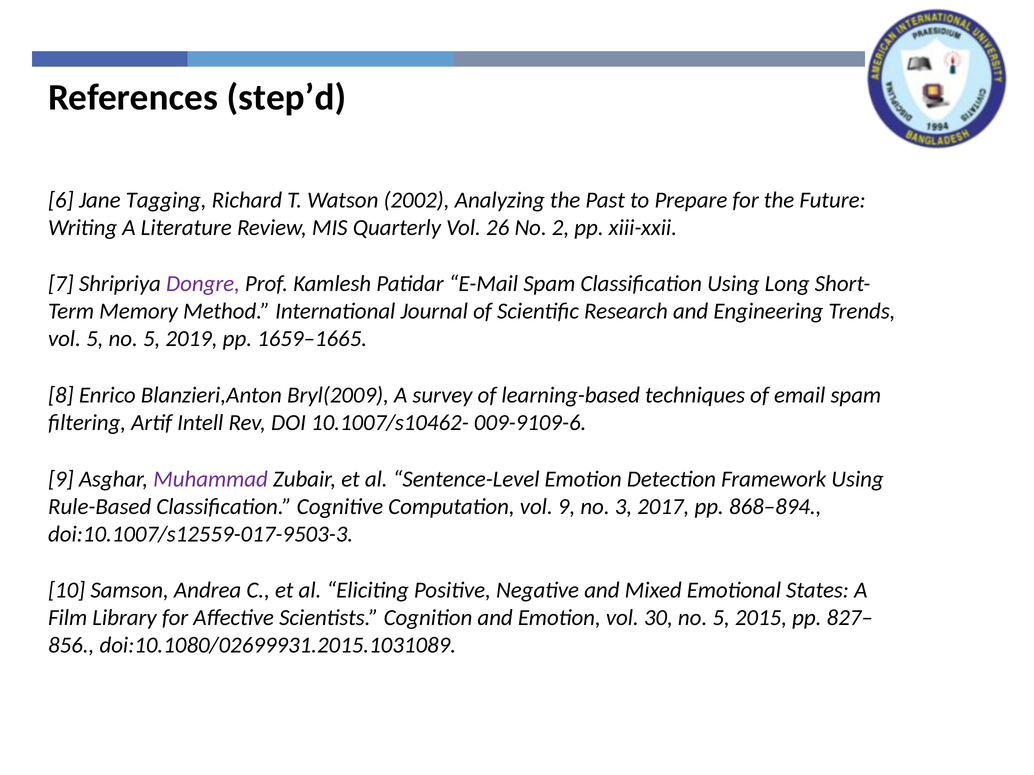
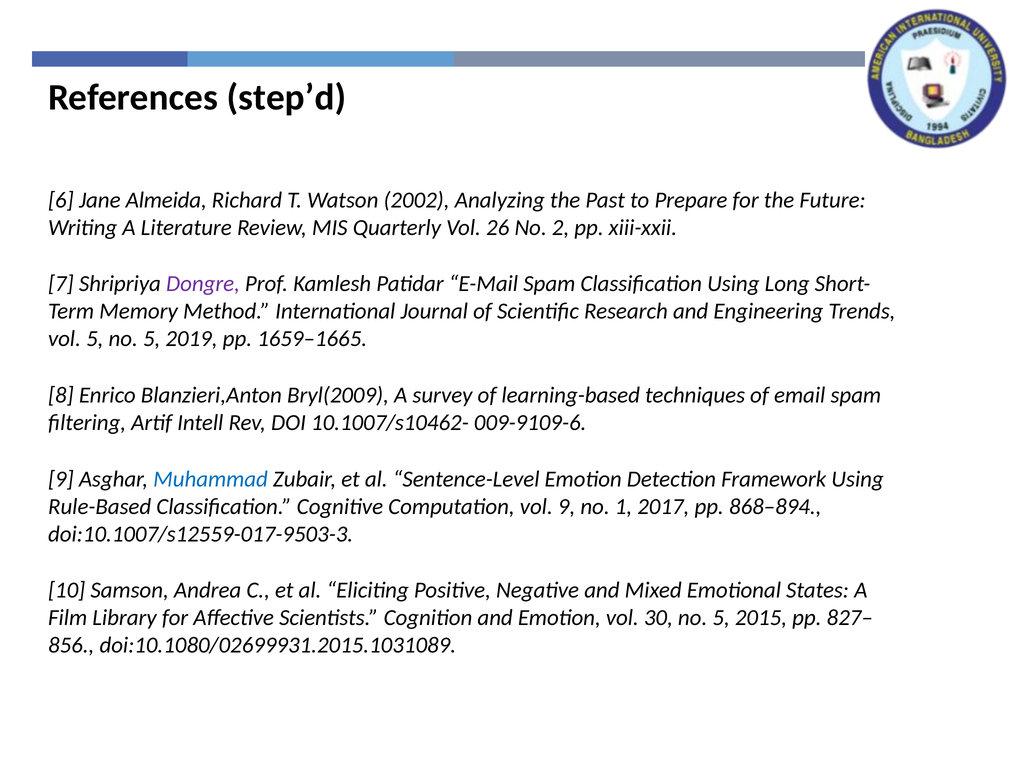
Tagging: Tagging -> Almeida (166, 200)
Muhammad colour: purple -> blue (211, 479)
3: 3 -> 1 (623, 507)
